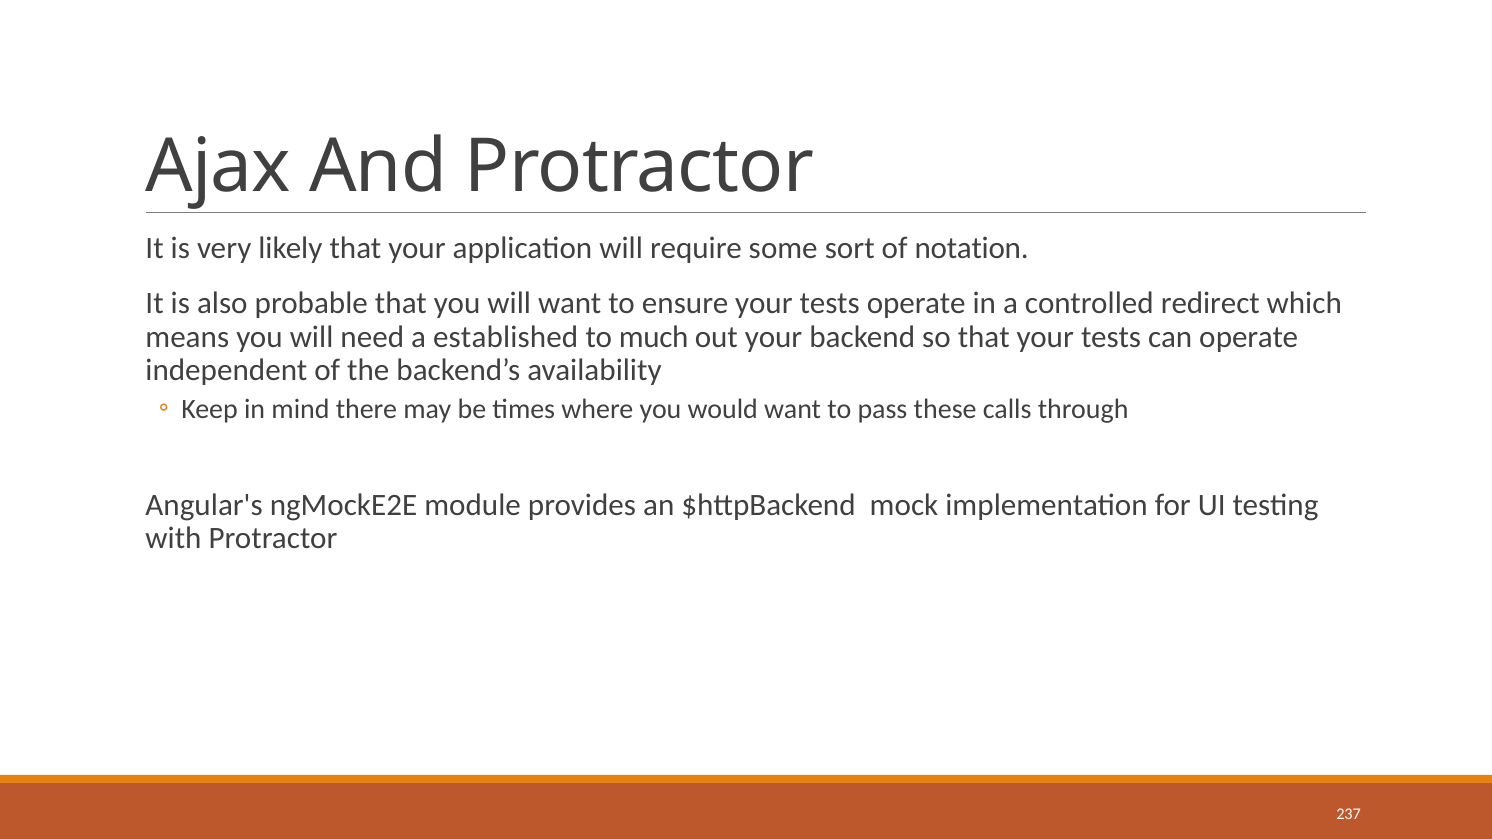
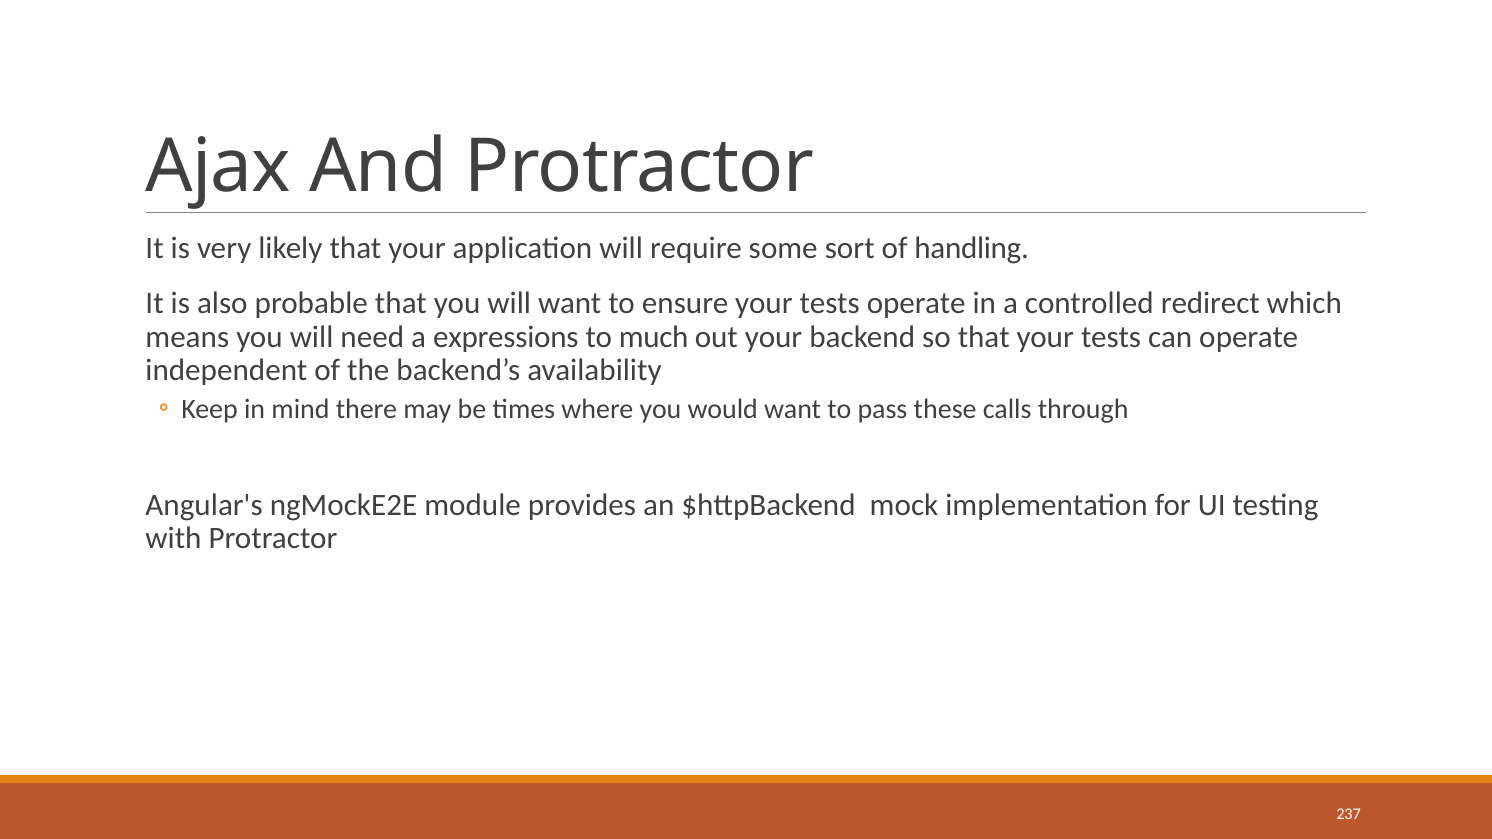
notation: notation -> handling (972, 248)
established: established -> expressions (506, 337)
